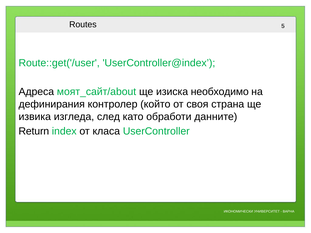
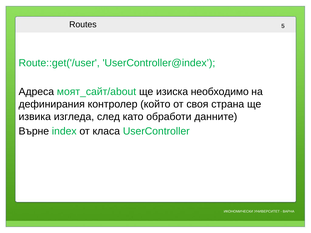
Return: Return -> Върне (34, 131)
